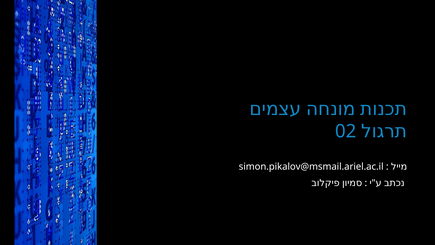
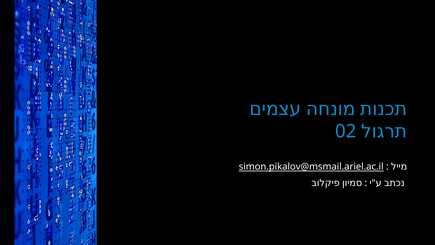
simon.pikalov@msmail.ariel.ac.il underline: none -> present (311, 167)
